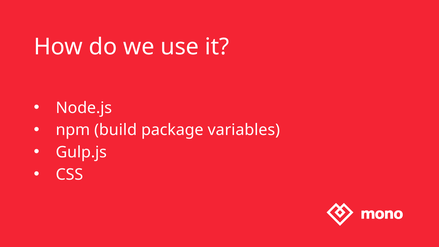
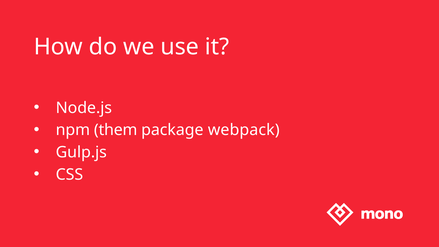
build: build -> them (116, 130)
variables: variables -> webpack (244, 130)
